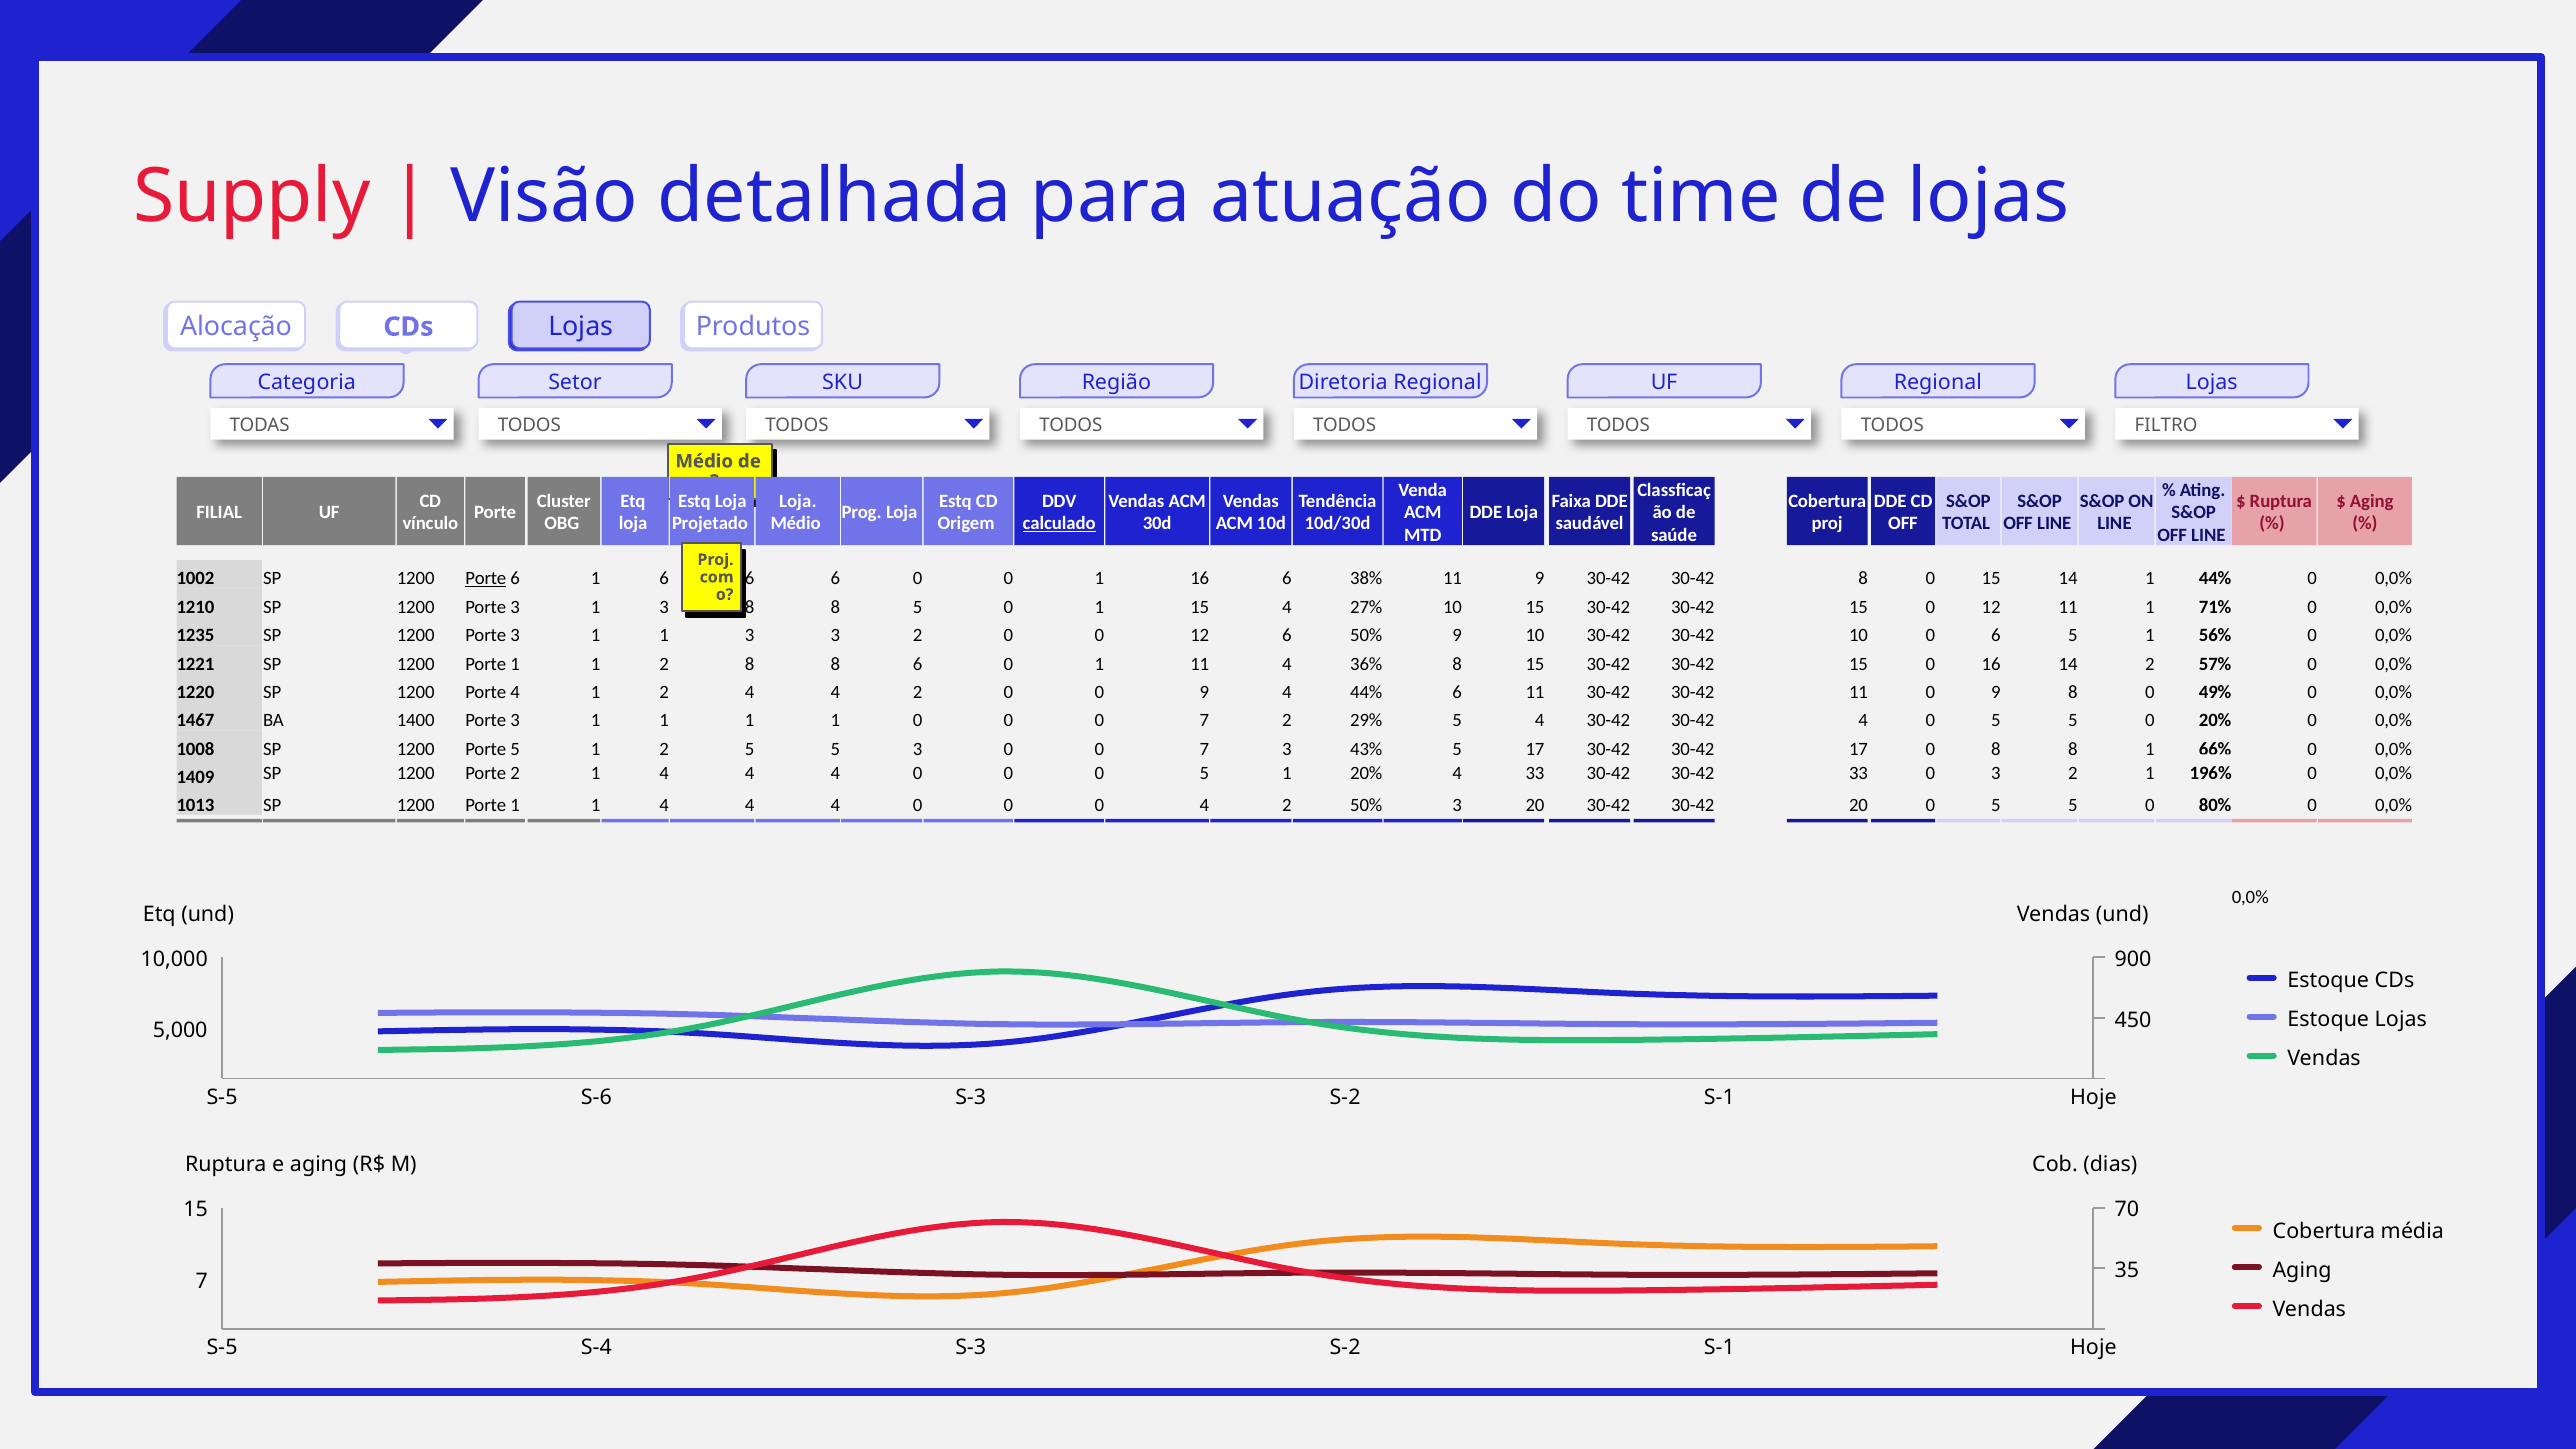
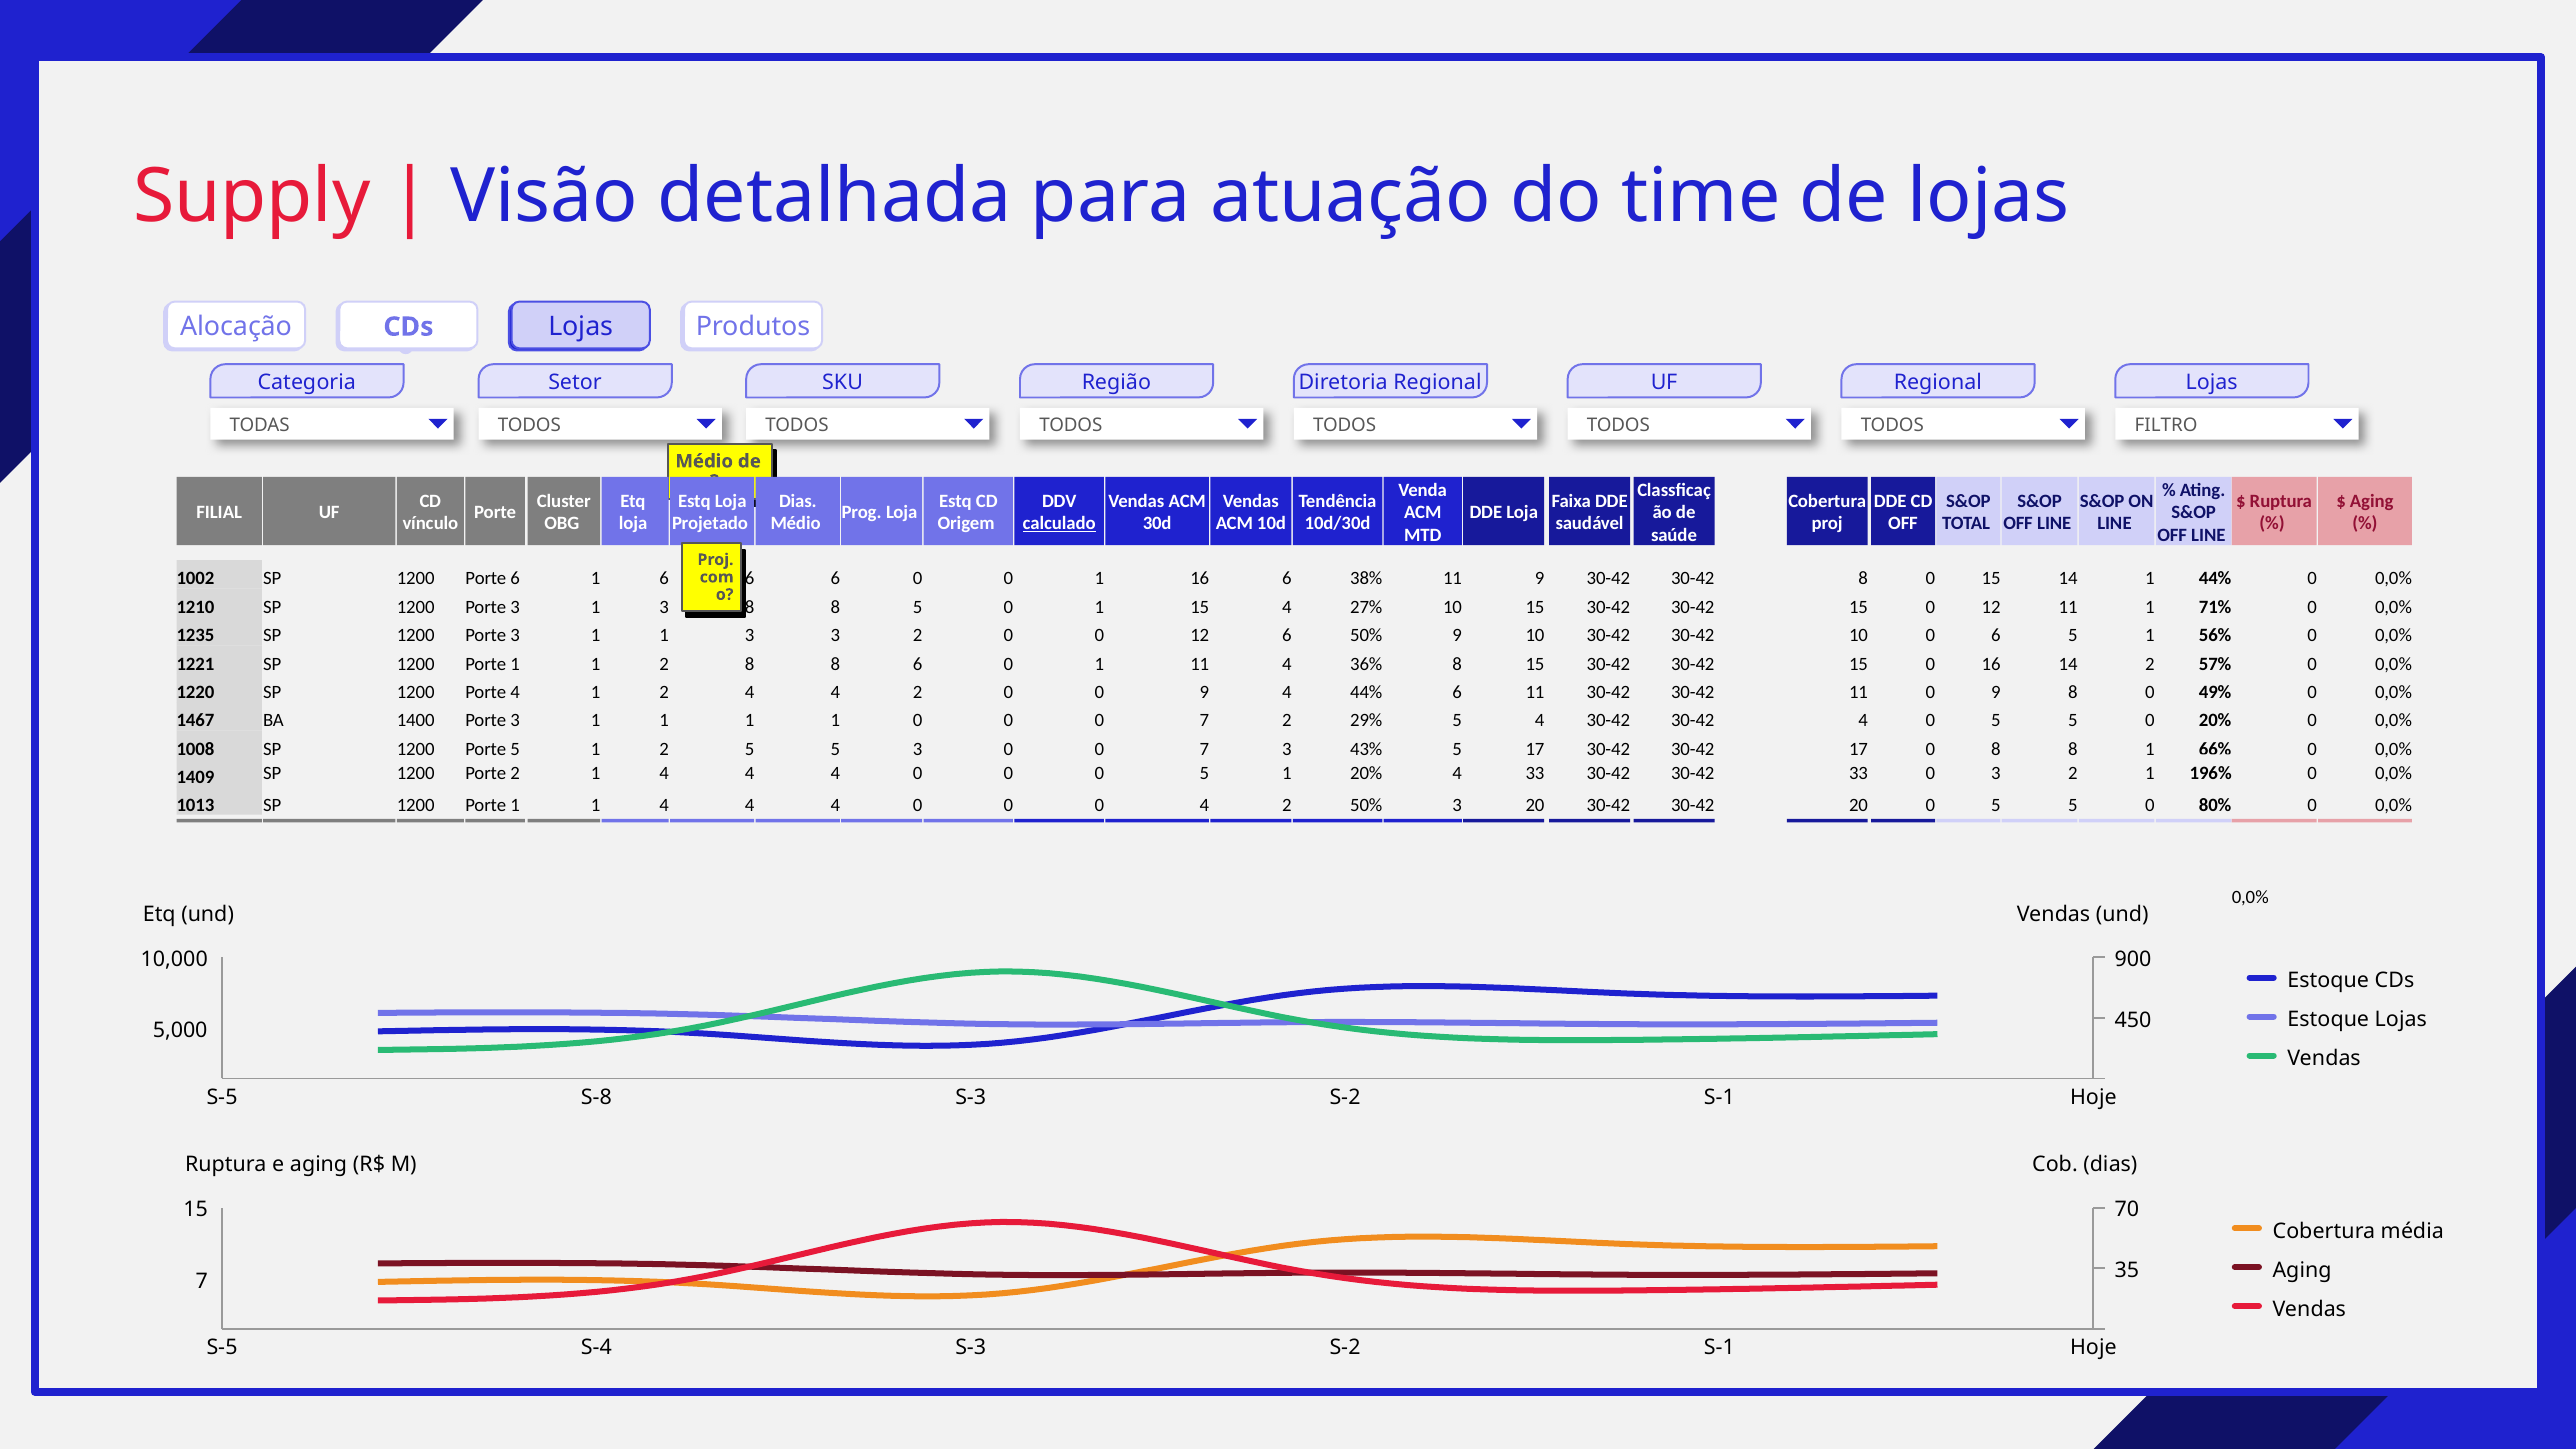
Loja: Loja -> Dias (798, 501)
Porte underline: present -> none (486, 579)
S-6: S-6 -> S-8 (596, 1097)
